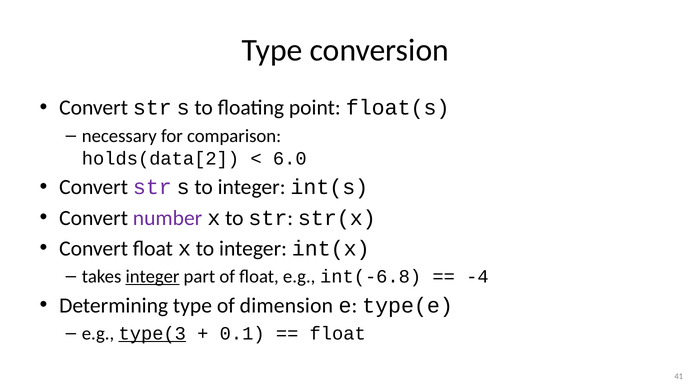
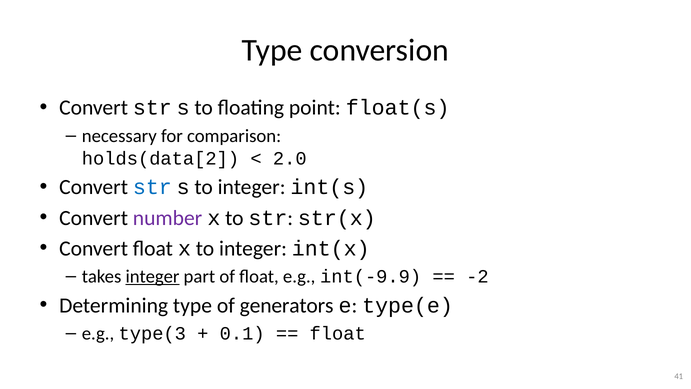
6.0: 6.0 -> 2.0 (290, 158)
str colour: purple -> blue (152, 187)
int(-6.8: int(-6.8 -> int(-9.9 (371, 276)
-4: -4 -> -2 (477, 276)
dimension: dimension -> generators (287, 305)
type(3 underline: present -> none (152, 333)
